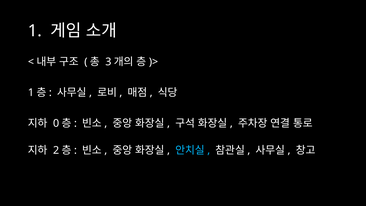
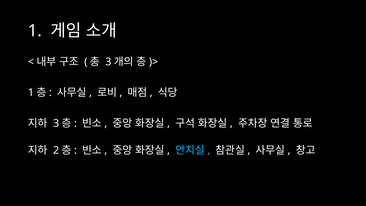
0: 0 -> 3 (56, 123)
